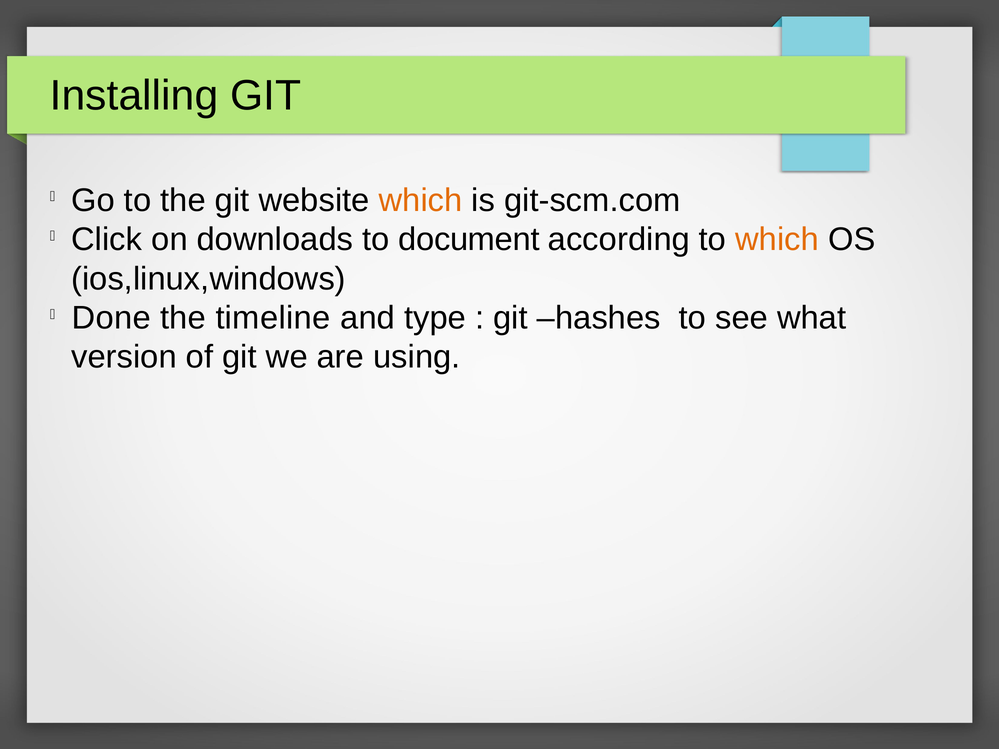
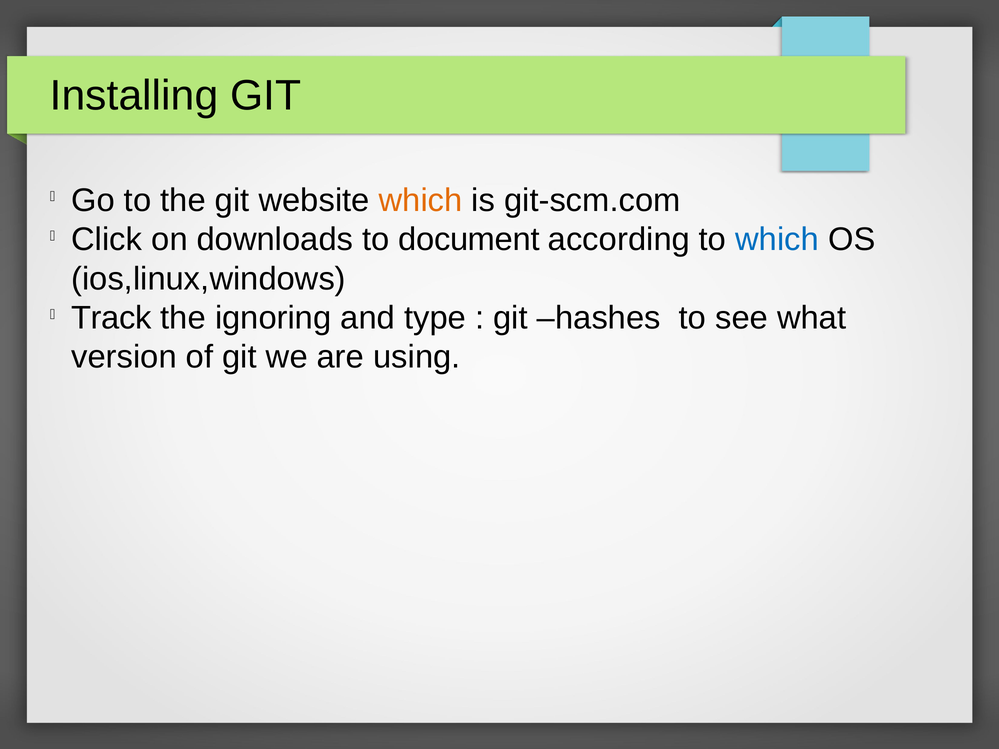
which colour: orange -> blue (777, 240)
Done: Done -> Track (111, 318)
timeline: timeline -> ignoring (273, 318)
